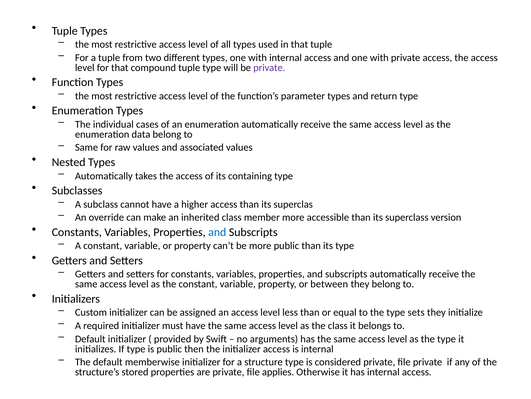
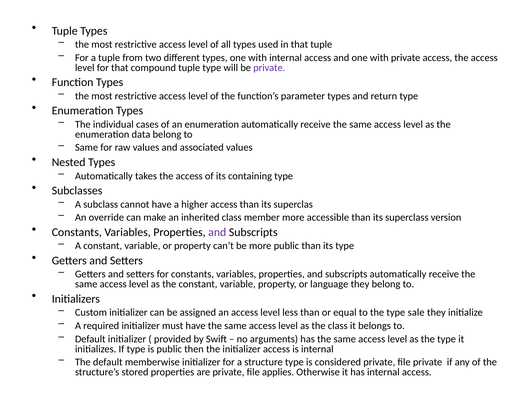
and colour: blue -> purple (217, 232)
between: between -> language (329, 284)
sets: sets -> sale (416, 312)
